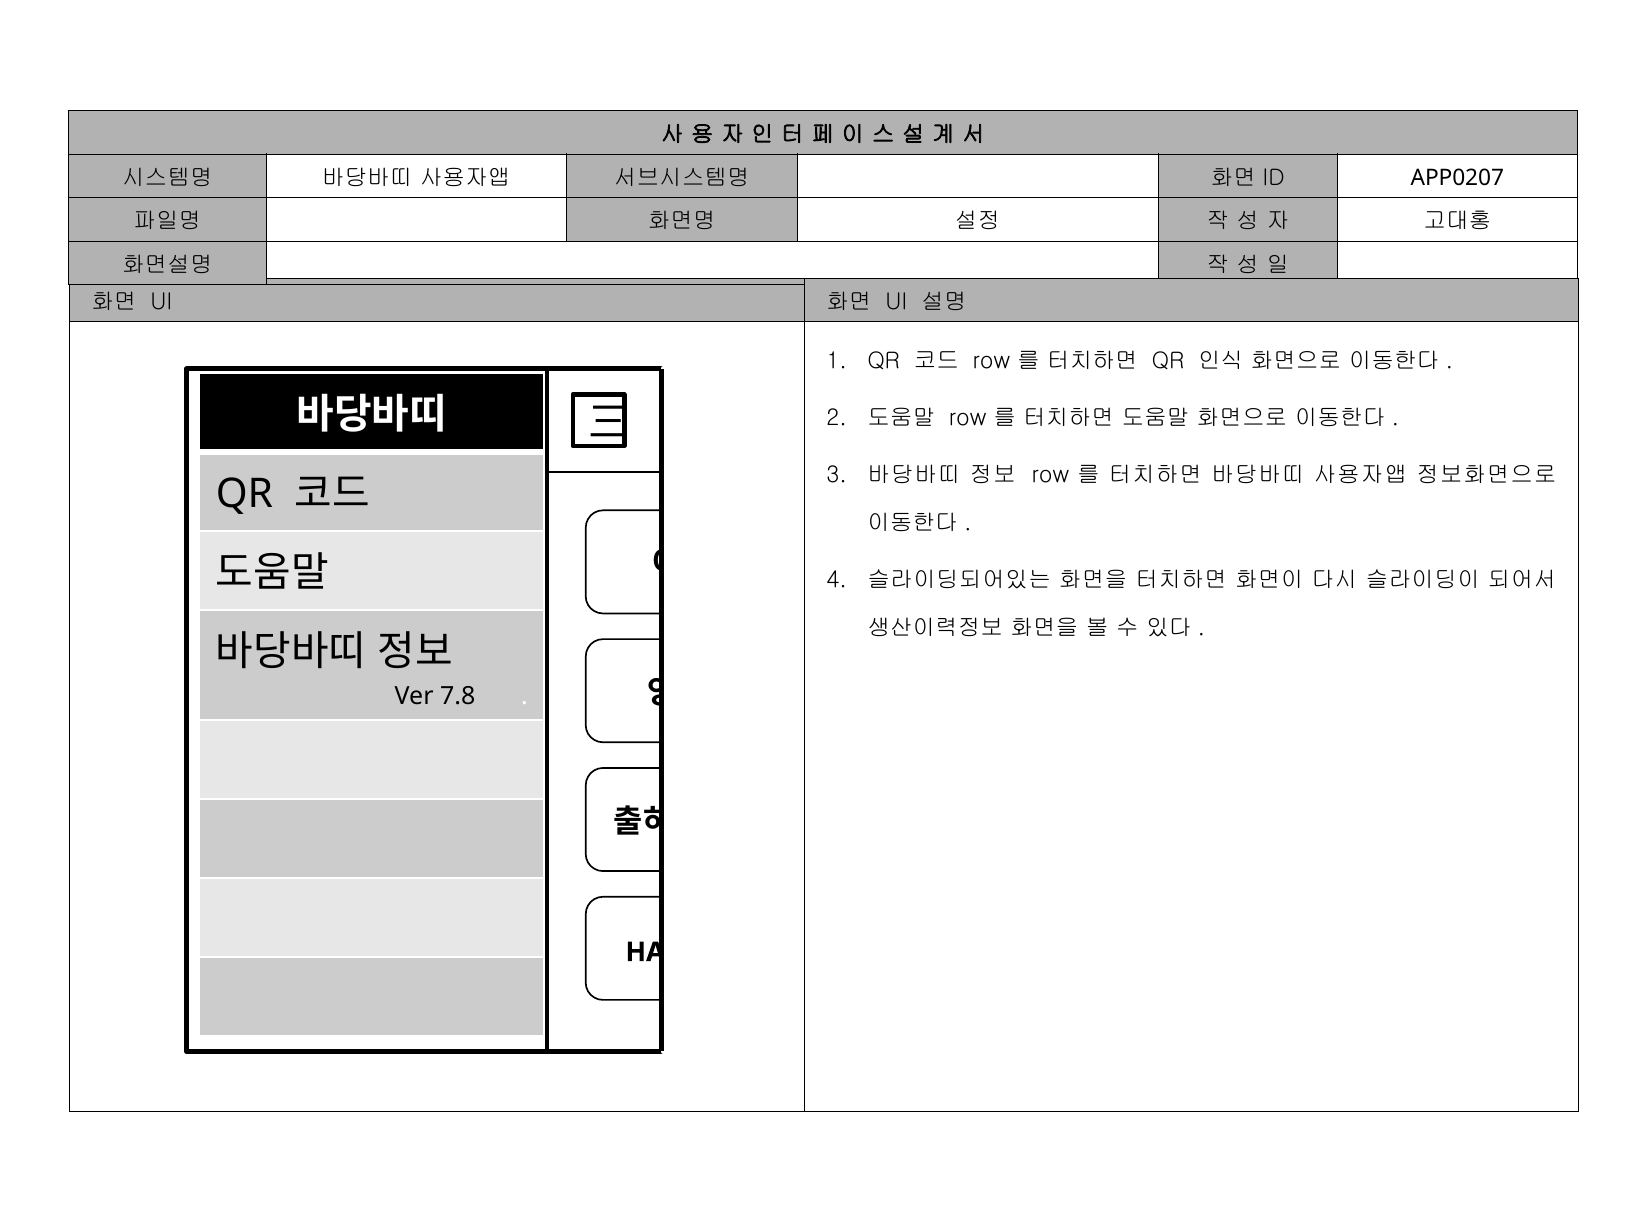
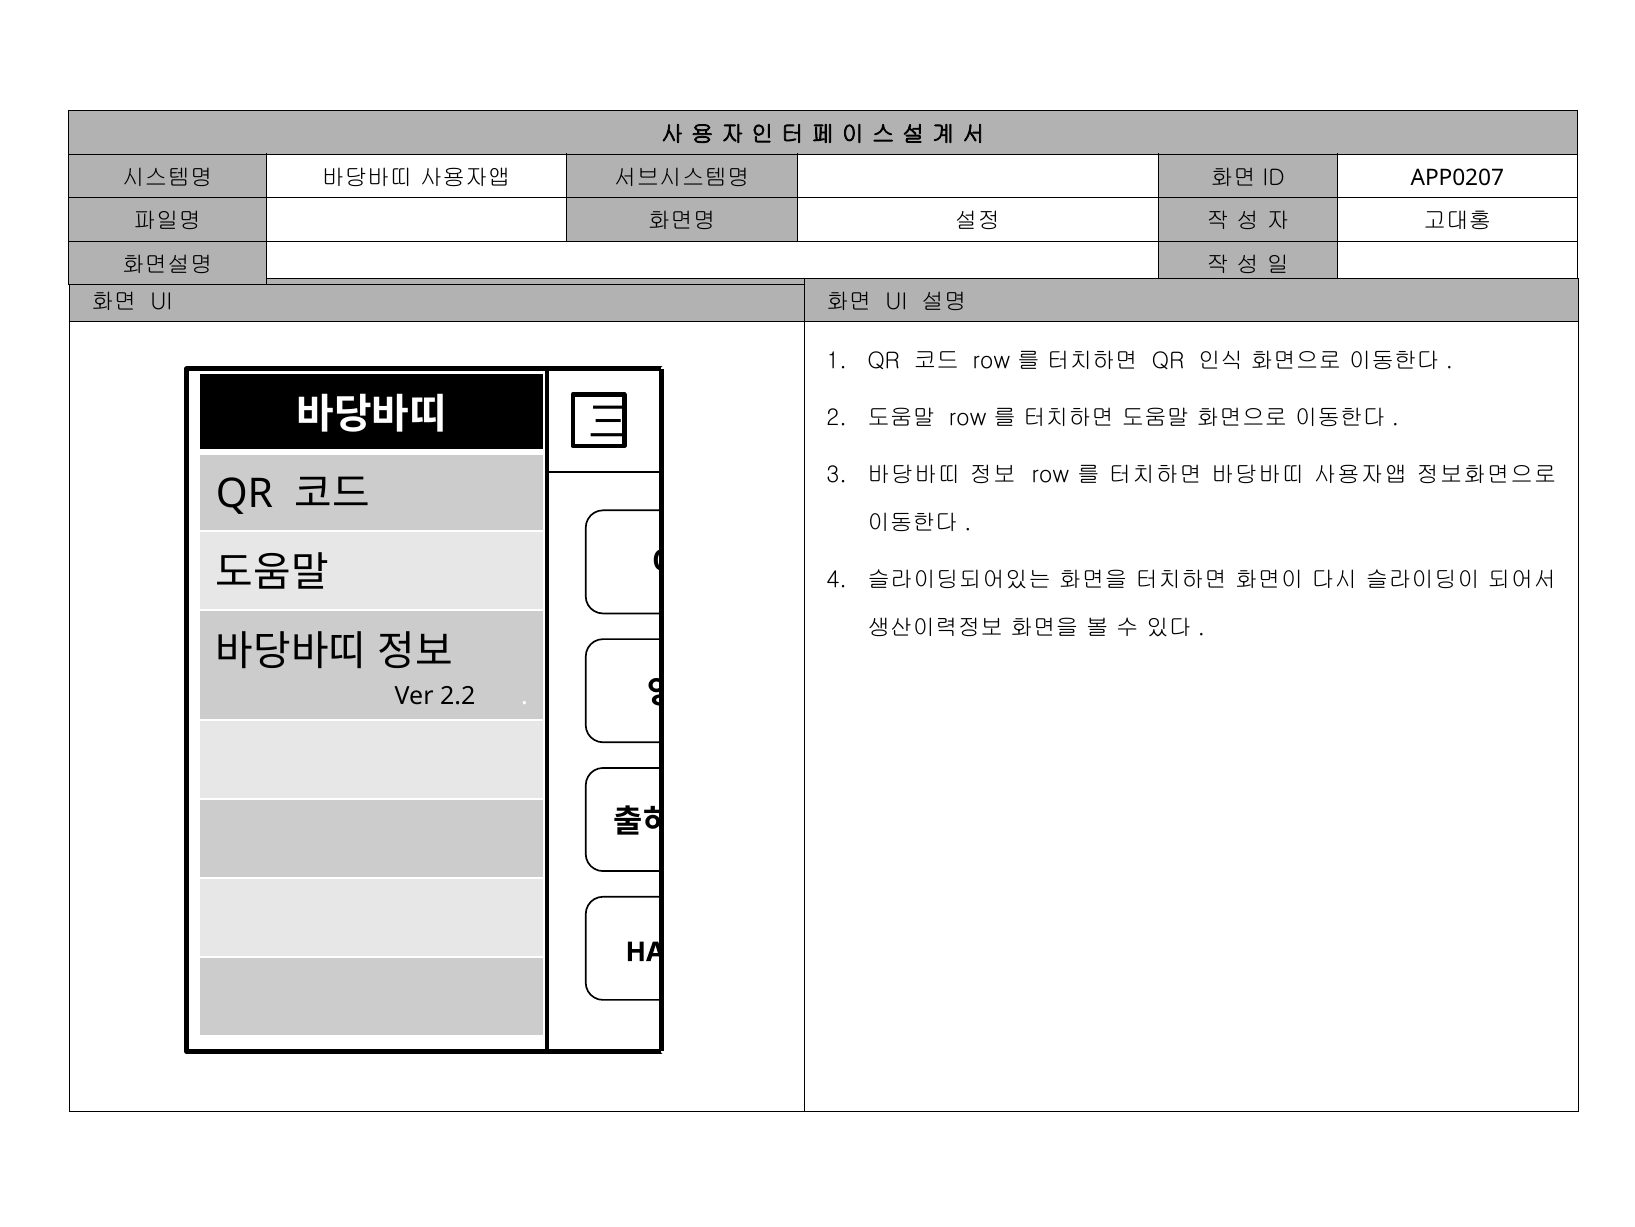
7.8: 7.8 -> 2.2 (458, 695)
